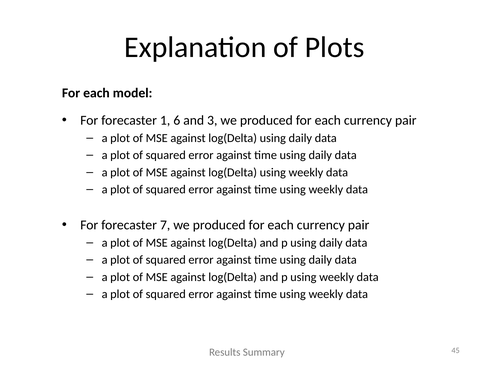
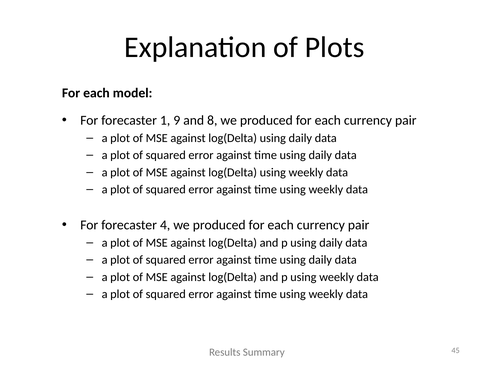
6: 6 -> 9 (177, 120)
3: 3 -> 8 (212, 120)
7: 7 -> 4 (165, 225)
